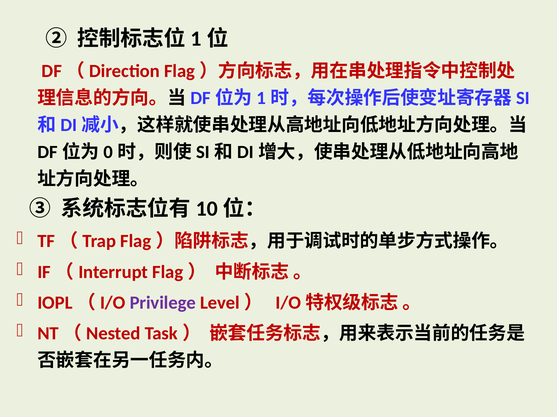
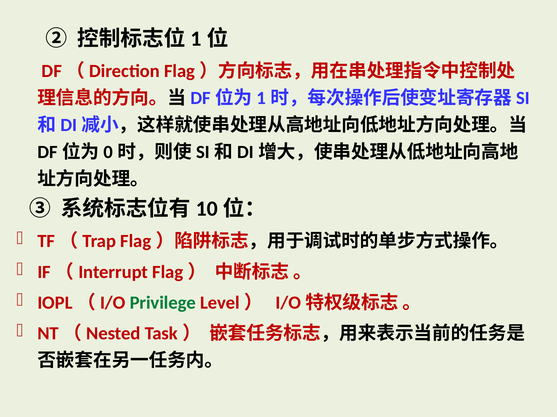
Privilege colour: purple -> green (163, 303)
